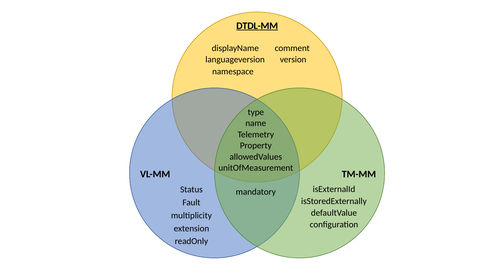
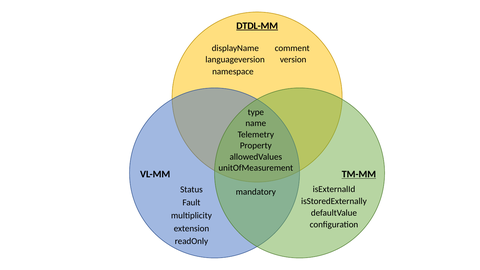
TM-MM underline: none -> present (359, 174)
